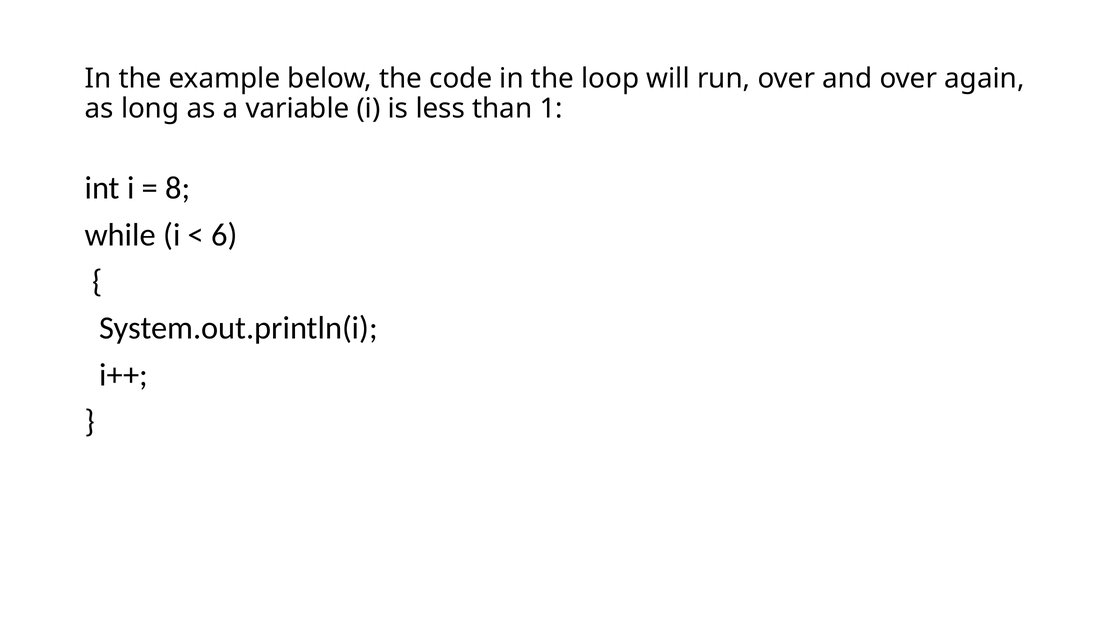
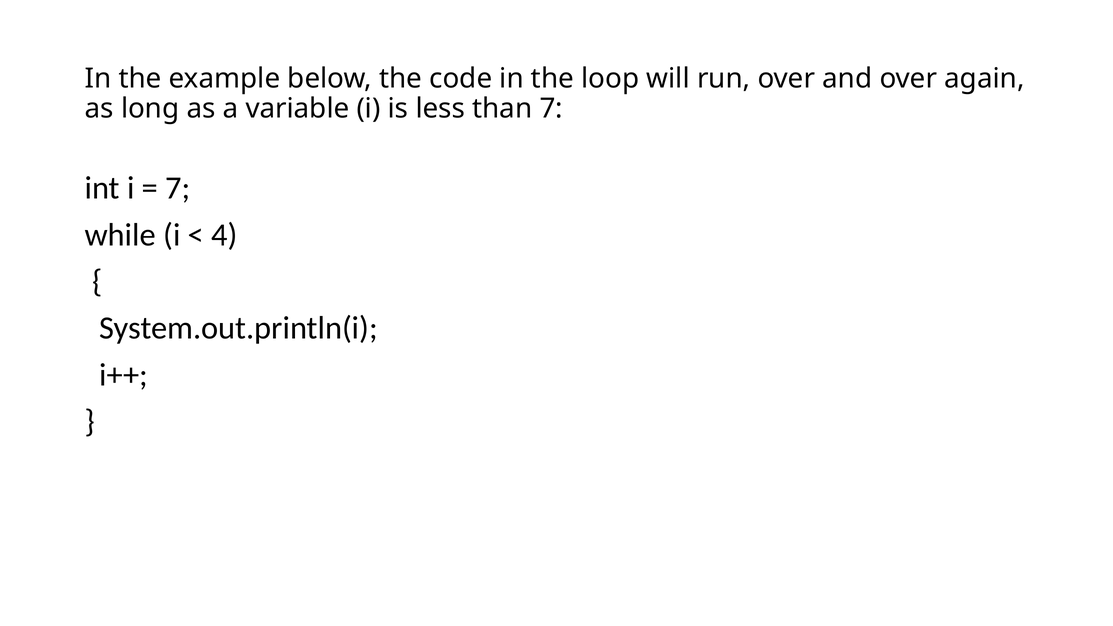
than 1: 1 -> 7 (551, 109)
8: 8 -> 7 (178, 188)
6: 6 -> 4 (224, 235)
